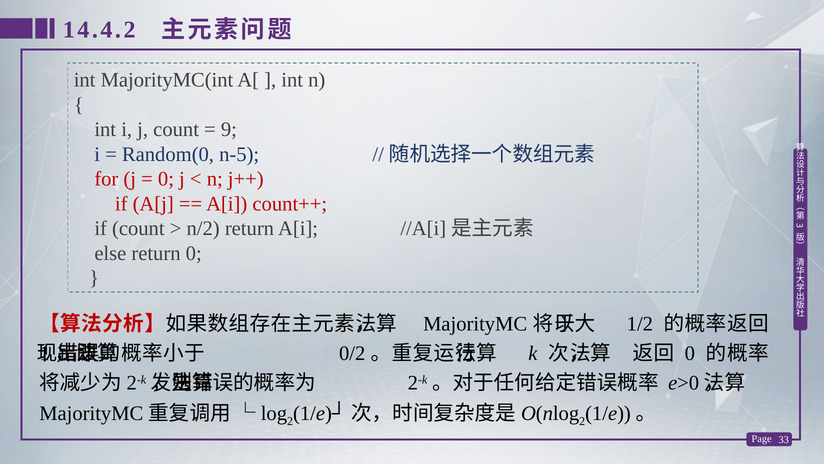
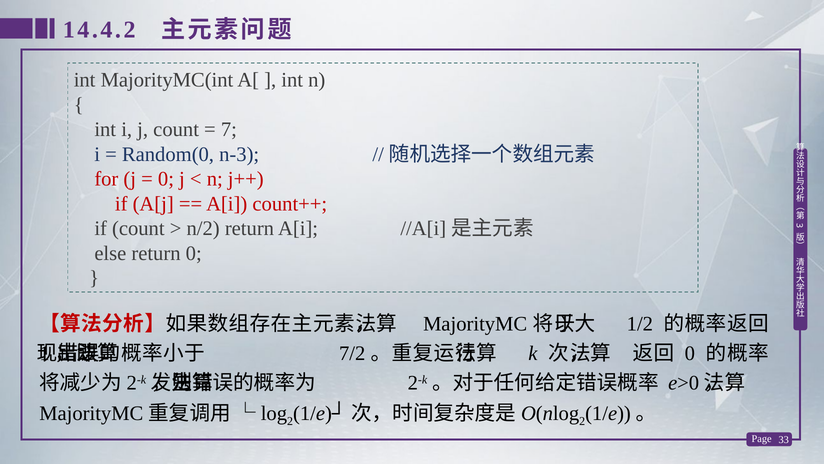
9: 9 -> 7 (229, 129)
n-5: n-5 -> n-3 (239, 154)
0/2: 0/2 -> 7/2 (352, 353)
